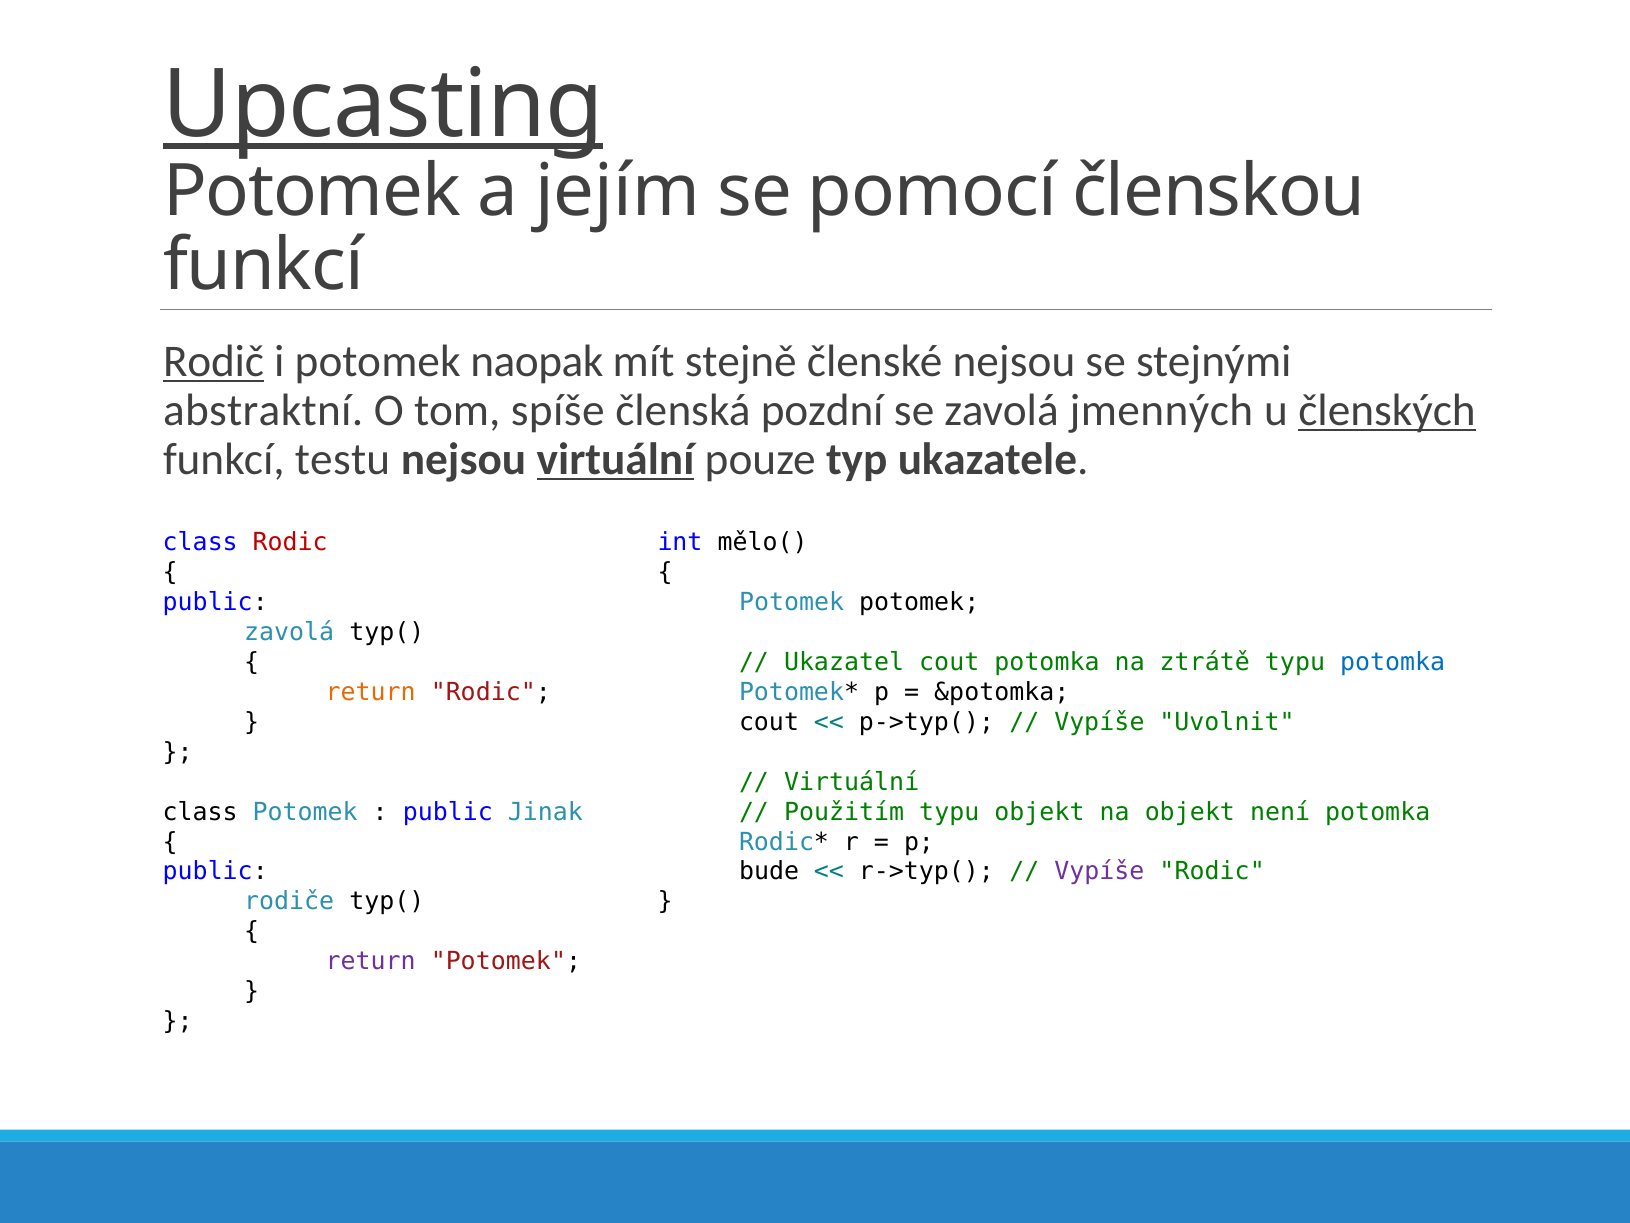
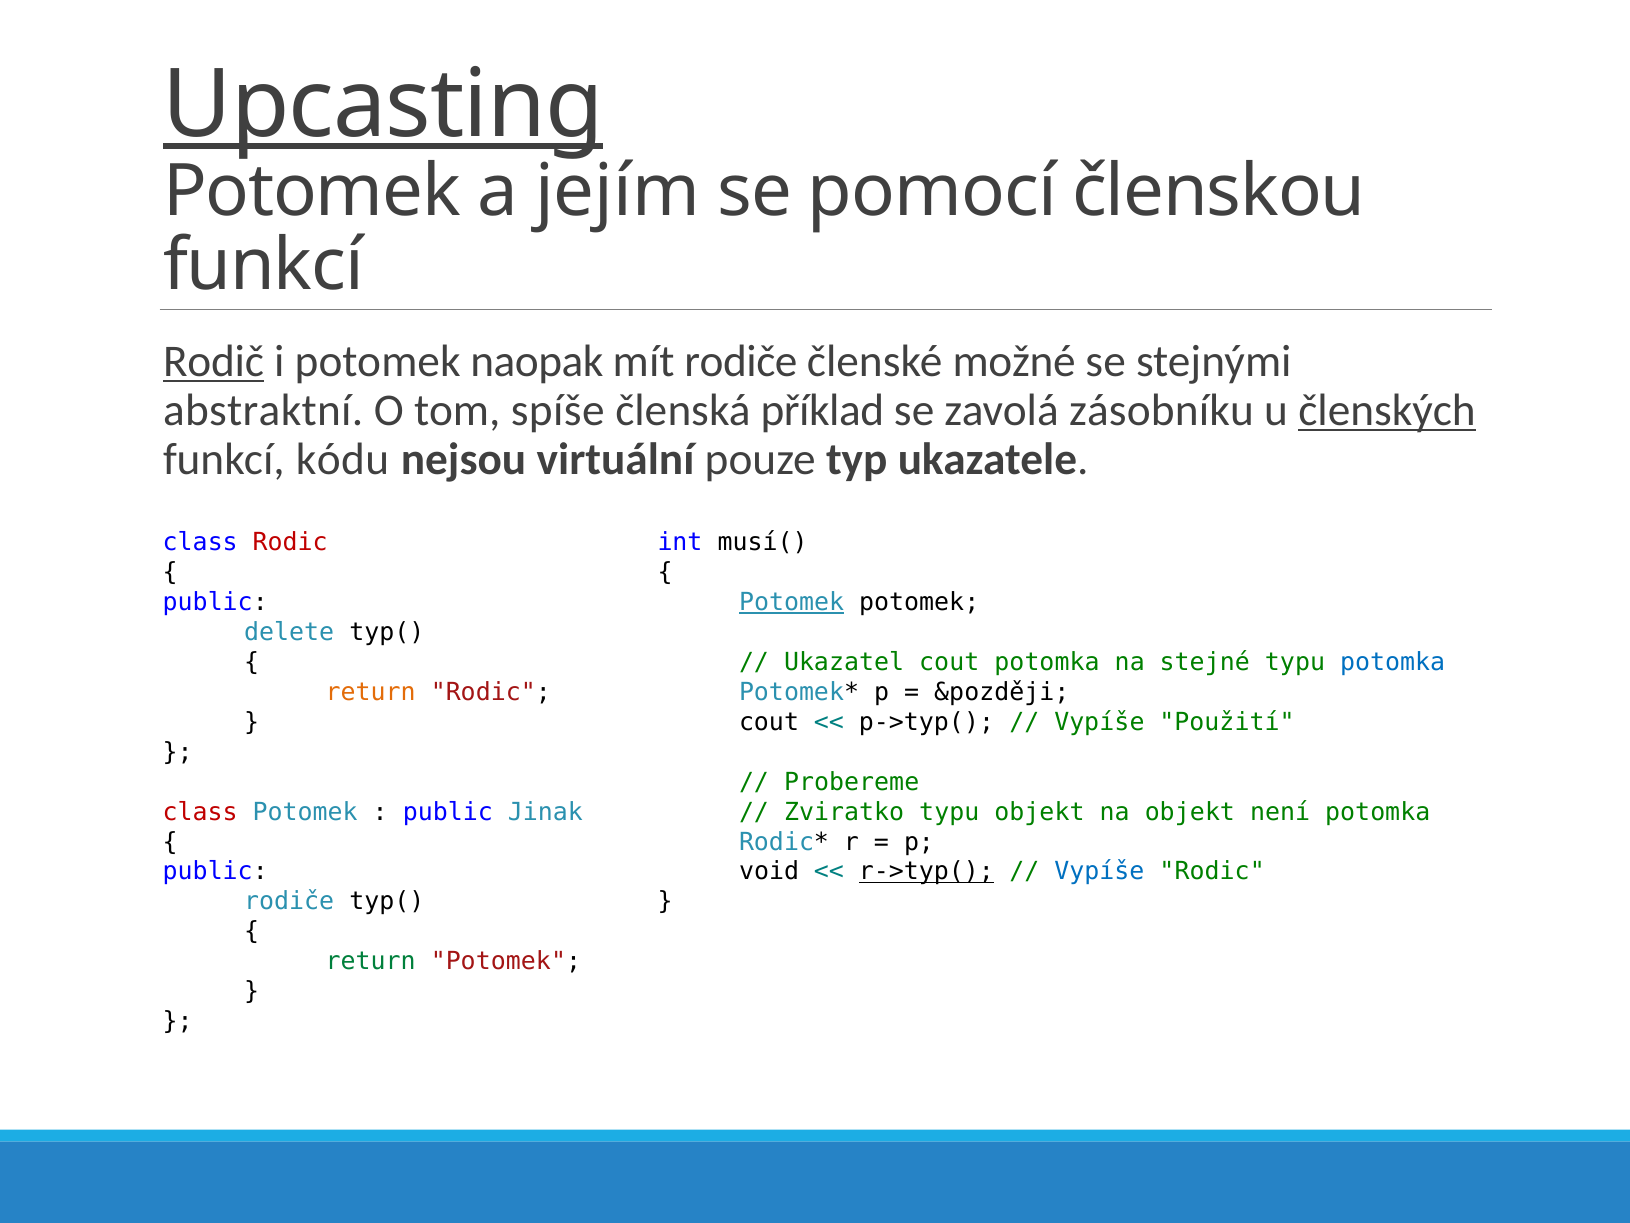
mít stejně: stejně -> rodiče (741, 361)
členské nejsou: nejsou -> možné (1014, 361)
pozdní: pozdní -> příklad (822, 410)
jmenných: jmenných -> zásobníku (1161, 410)
testu: testu -> kódu (342, 459)
virtuální underline: present -> none (616, 459)
mělo(: mělo( -> musí( (763, 542)
Potomek underline: none -> present (792, 602)
zavolá: zavolá -> delete (289, 632)
ztrátě: ztrátě -> stejné (1205, 662)
&potomka: &potomka -> &později (1002, 692)
Uvolnit: Uvolnit -> Použití (1227, 722)
Virtuální: Virtuální -> Probereme (852, 782)
class colour: black -> red (200, 812)
Použitím: Použitím -> Zviratko (844, 812)
bude: bude -> void (769, 871)
r->typ( underline: none -> present (926, 871)
Vypíše colour: purple -> blue (1099, 871)
return colour: purple -> green (371, 961)
